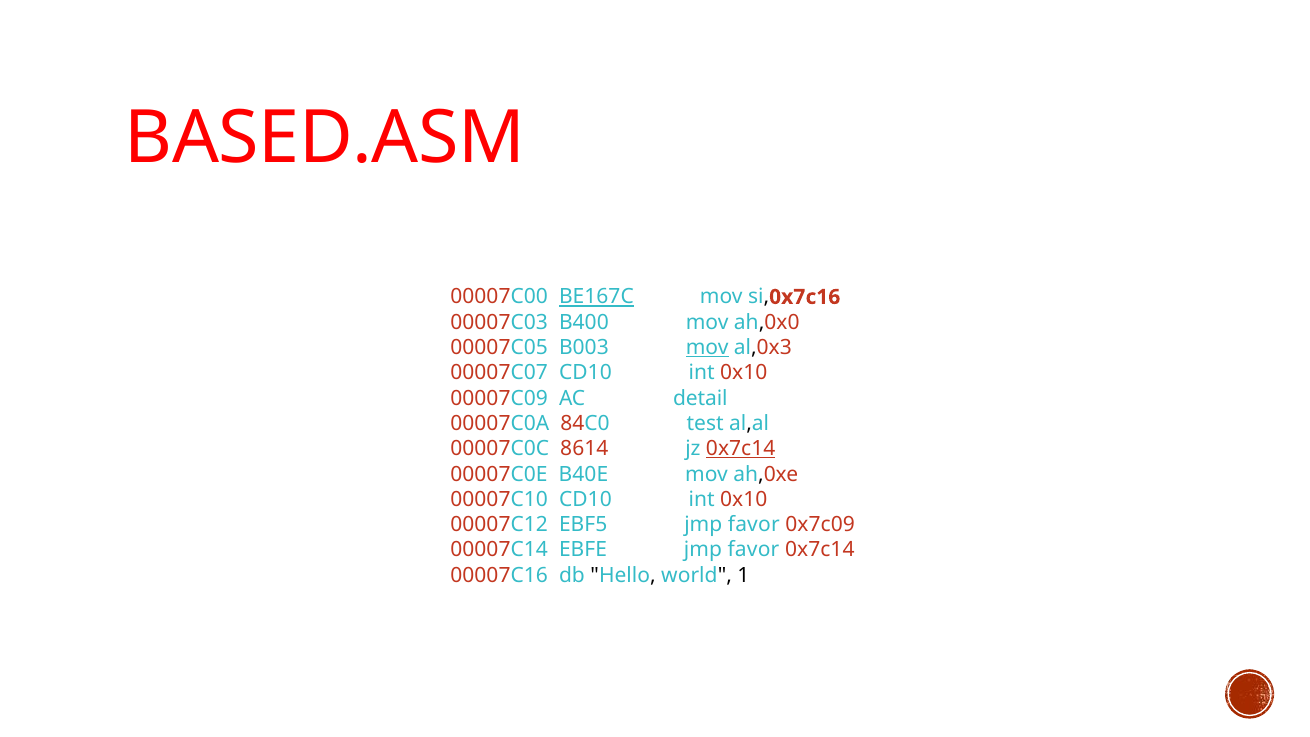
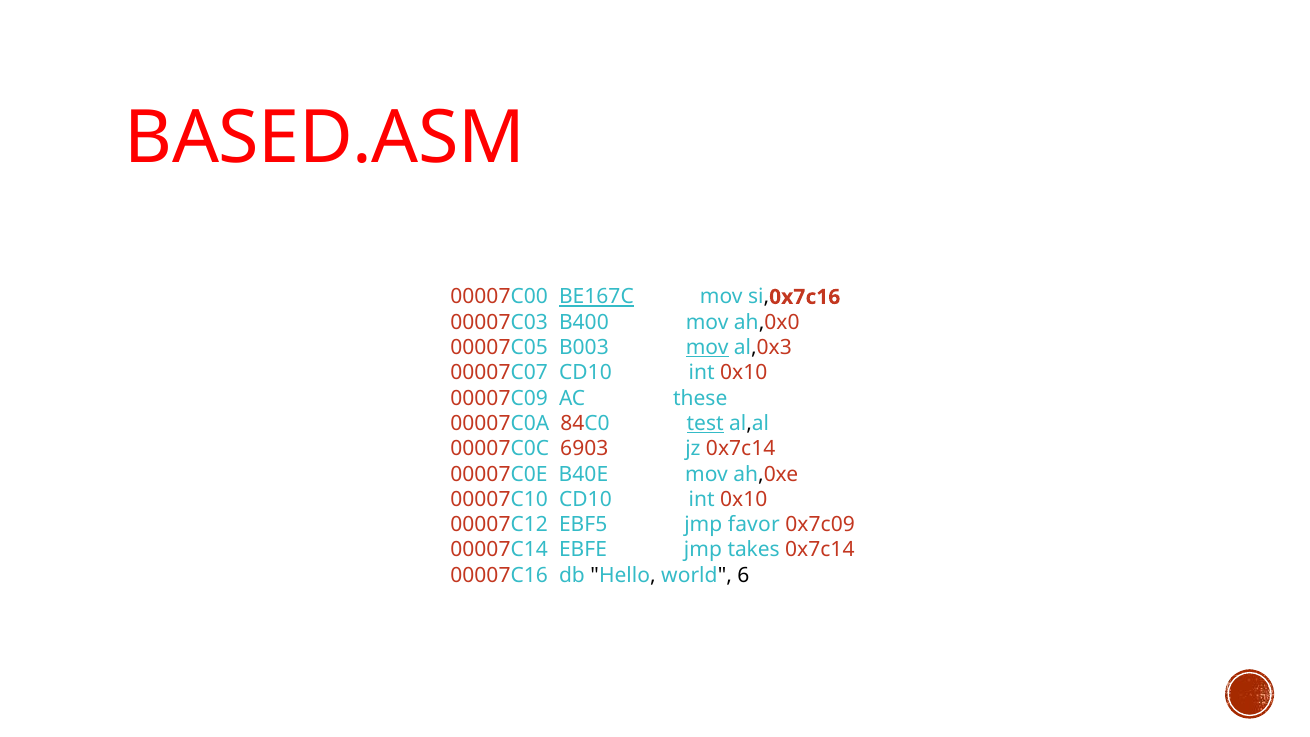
detail: detail -> these (700, 398)
test underline: none -> present (705, 423)
8614: 8614 -> 6903 (584, 449)
0x7c14 underline: present -> none (741, 449)
EBFE jmp favor: favor -> takes (754, 550)
1: 1 -> 6 (743, 575)
